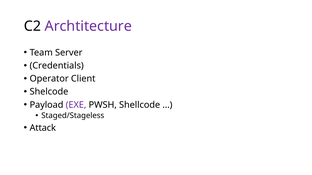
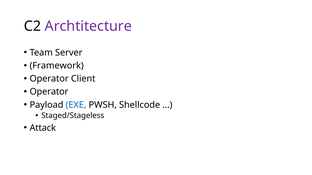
Credentials: Credentials -> Framework (57, 66)
Shelcode: Shelcode -> Operator (49, 92)
EXE colour: purple -> blue (76, 105)
